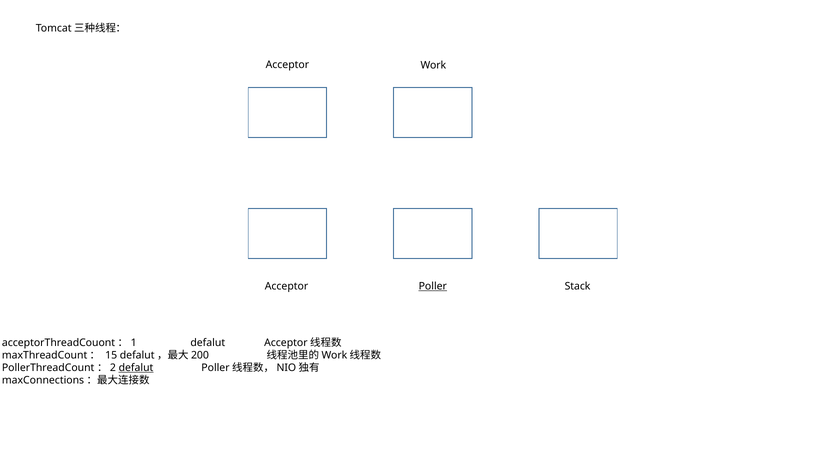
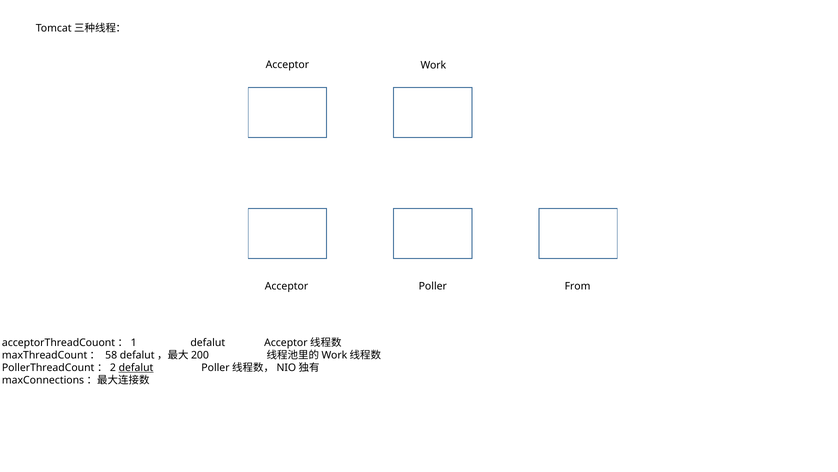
Poller underline: present -> none (433, 286)
Stack: Stack -> From (578, 286)
15: 15 -> 58 (111, 355)
